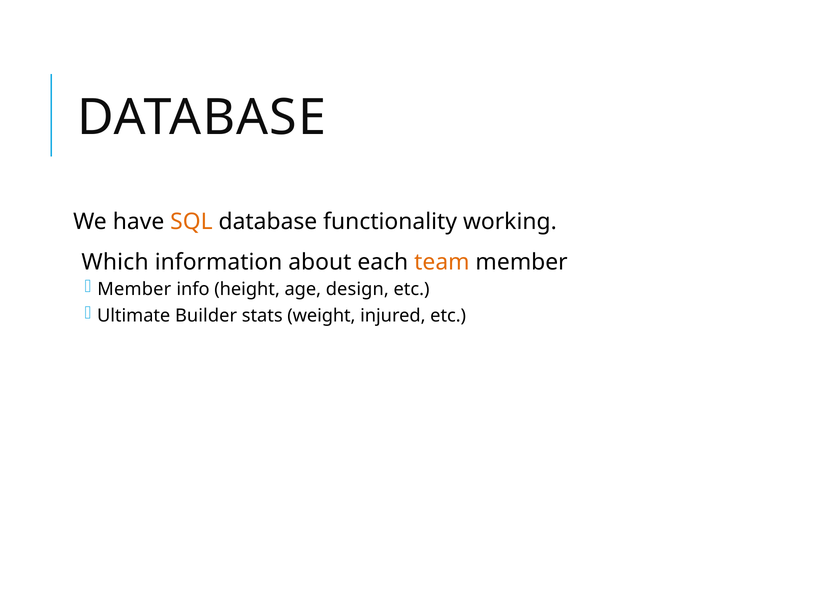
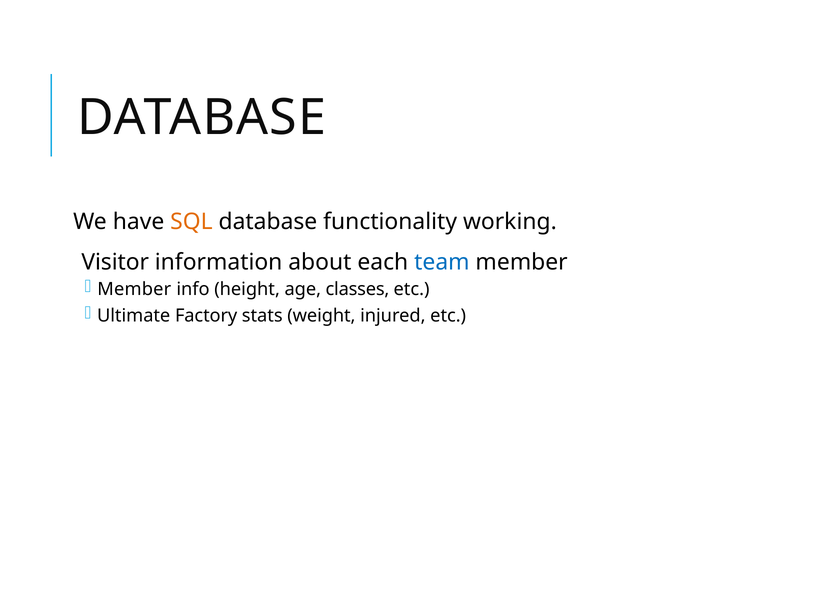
Which: Which -> Visitor (115, 262)
team colour: orange -> blue (442, 262)
design: design -> classes (357, 289)
Builder: Builder -> Factory (206, 316)
